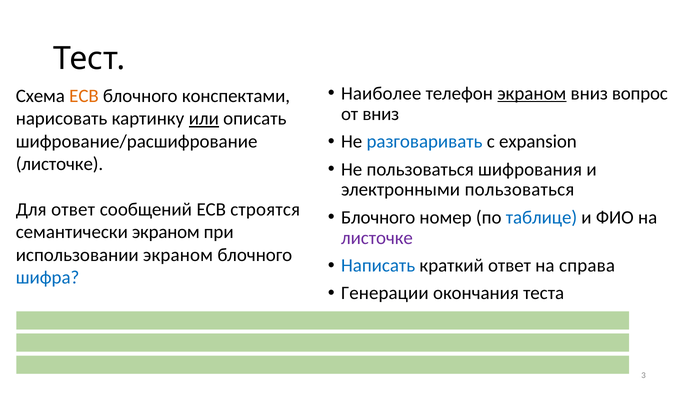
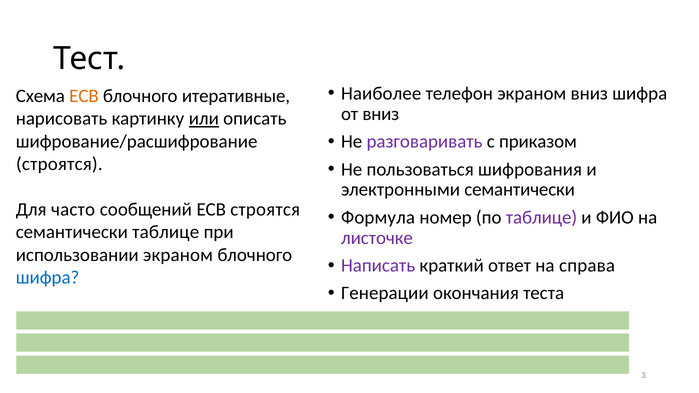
экраном underline: present -> none (532, 93)
вниз вопрос: вопрос -> шифра (640, 93)
конспектами: конспектами -> итеративные (236, 96)
разговаривать colour: blue -> purple (425, 142)
expansion: expansion -> приказом (538, 142)
листочке: листочке -> строятся (59, 164)
электронными пользоваться: пользоваться -> семантически (520, 190)
Для ответ: ответ -> часто (73, 210)
Блочного: Блочного -> Формула (378, 218)
таблице colour: blue -> purple (541, 218)
семантически экраном: экраном -> таблице (166, 232)
Написать colour: blue -> purple (378, 266)
